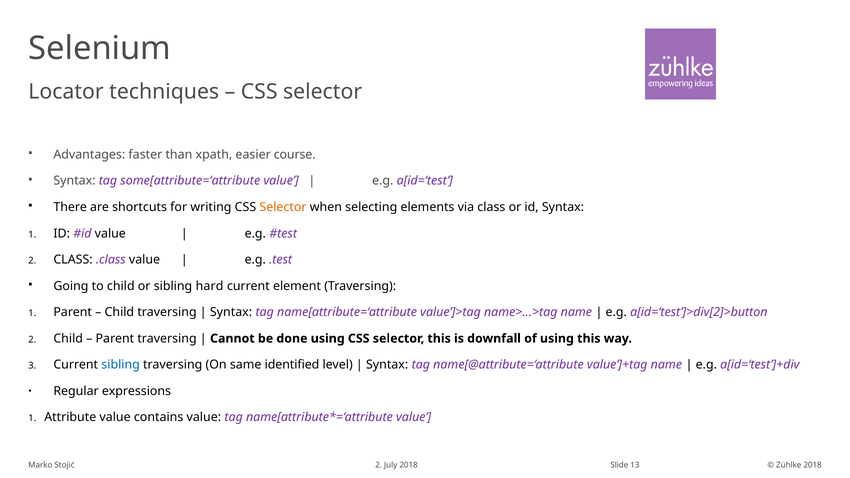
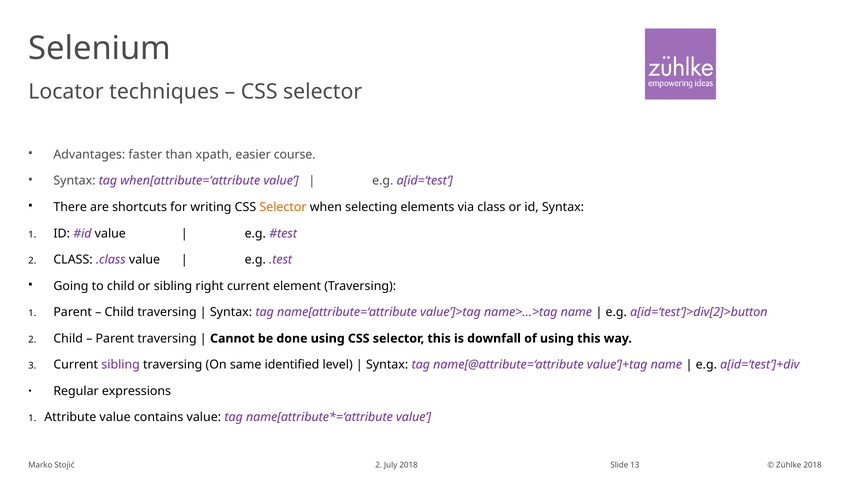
some[attribute=‘attribute: some[attribute=‘attribute -> when[attribute=‘attribute (190, 181)
hard: hard -> right (210, 286)
sibling colour: blue -> purple (121, 365)
